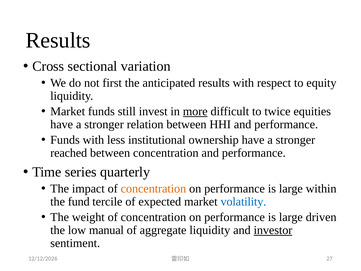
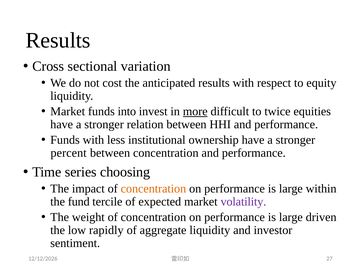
first: first -> cost (112, 83)
still: still -> into (127, 111)
reached: reached -> percent (69, 153)
quarterly: quarterly -> choosing (125, 172)
volatility colour: blue -> purple (243, 201)
manual: manual -> rapidly (106, 230)
investor underline: present -> none (273, 230)
